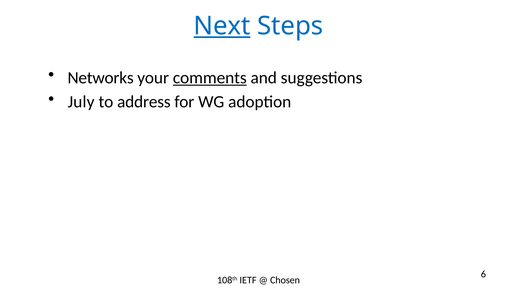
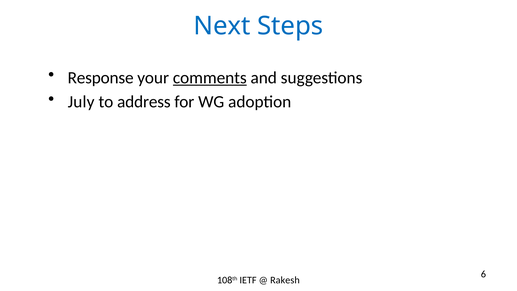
Next underline: present -> none (222, 26)
Networks: Networks -> Response (101, 78)
Chosen: Chosen -> Rakesh (285, 280)
